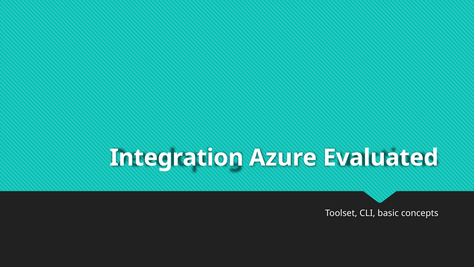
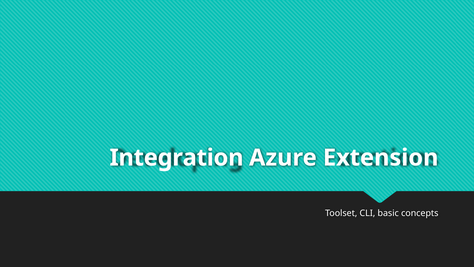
Evaluated: Evaluated -> Extension (381, 157)
